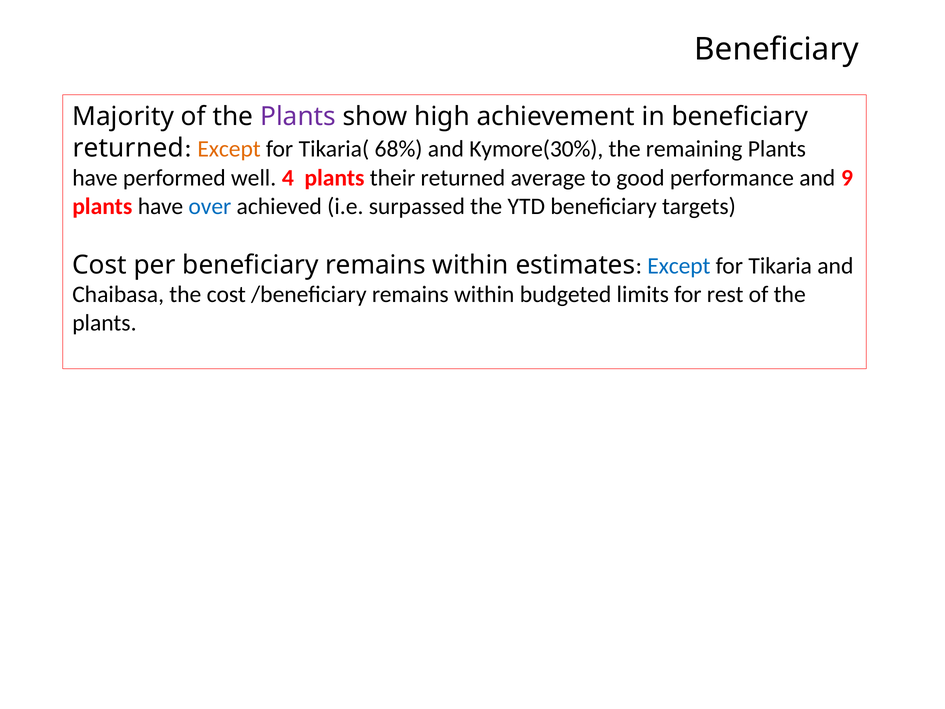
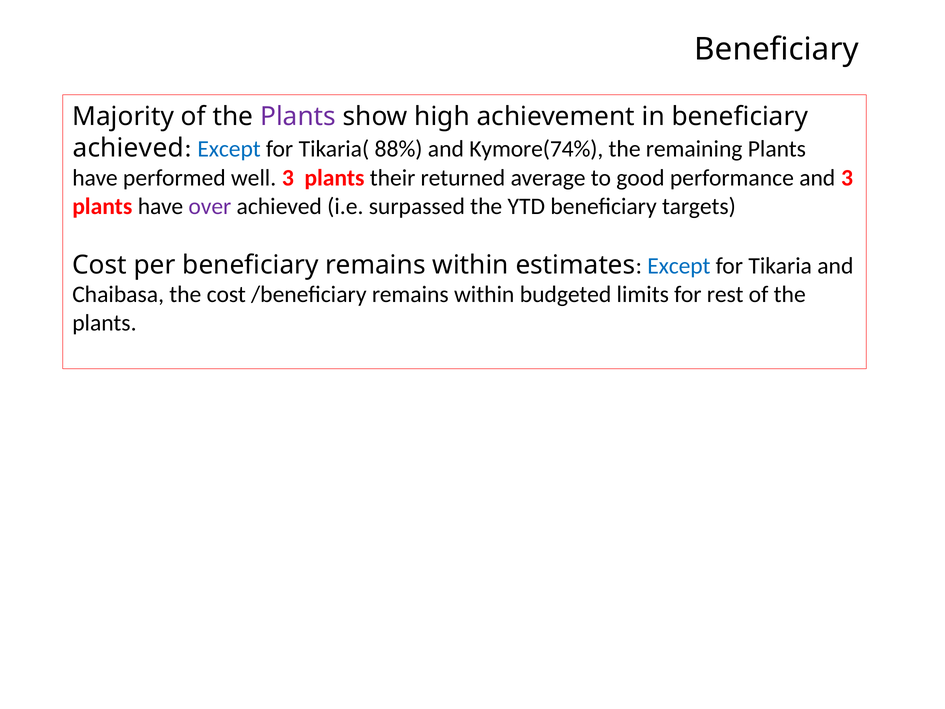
returned: returned -> achieved (128, 148)
Except colour: orange -> blue (229, 149)
68%: 68% -> 88% (399, 149)
Kymore(30%: Kymore(30% -> Kymore(74% (536, 149)
well 4: 4 -> 3 (288, 178)
and 9: 9 -> 3 (847, 178)
over colour: blue -> purple (210, 206)
